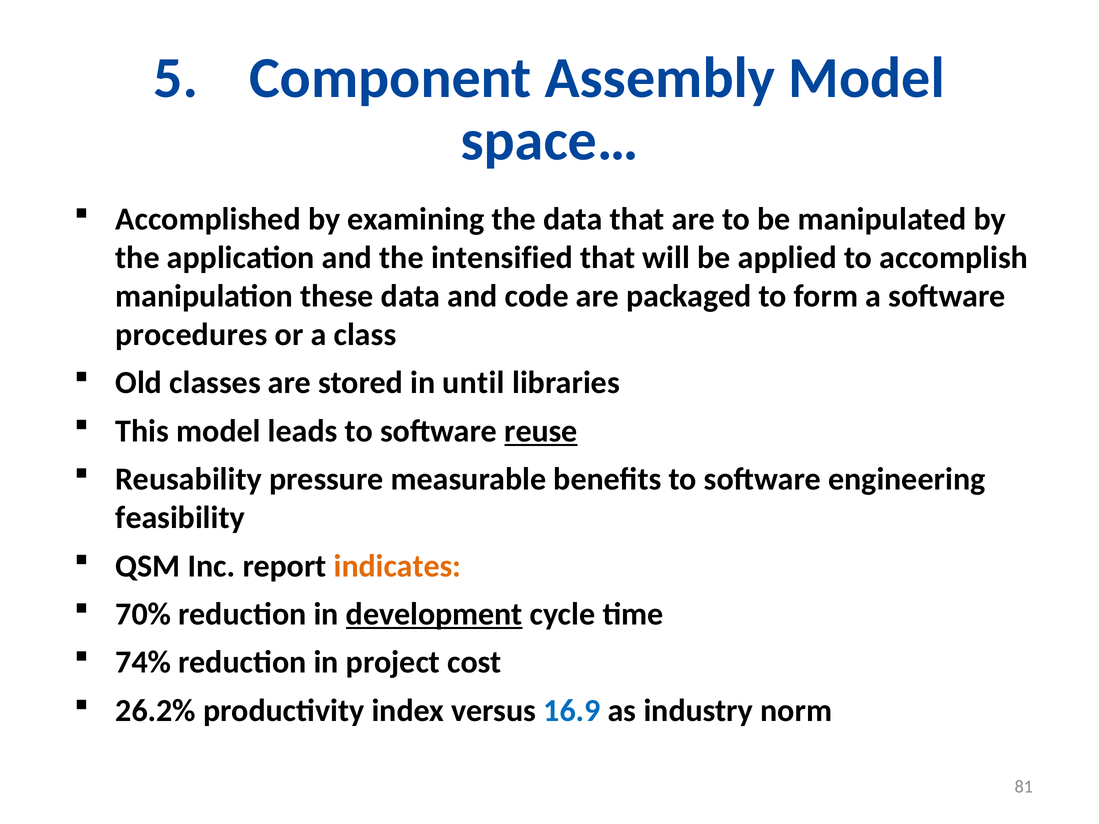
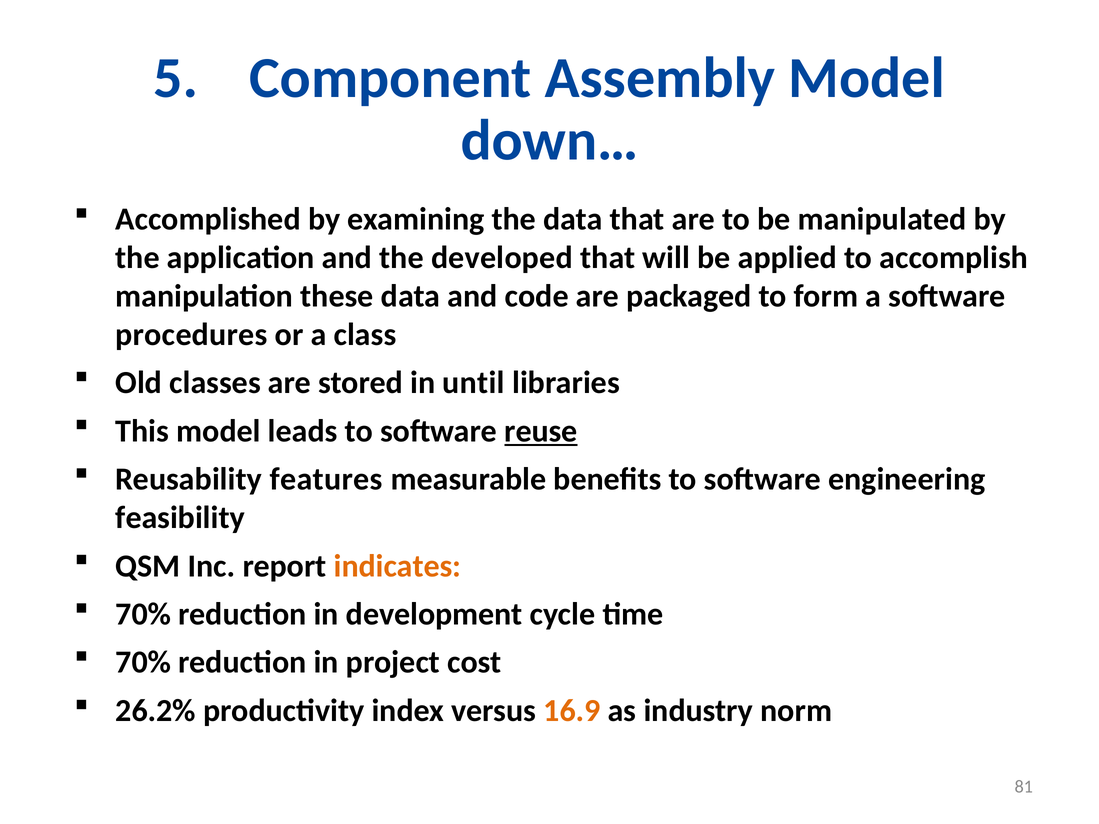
space…: space… -> down… (550, 141)
intensified: intensified -> developed (502, 258)
pressure: pressure -> features (326, 479)
development underline: present -> none (434, 614)
74%: 74% -> 70% (143, 663)
16.9 colour: blue -> orange (572, 711)
